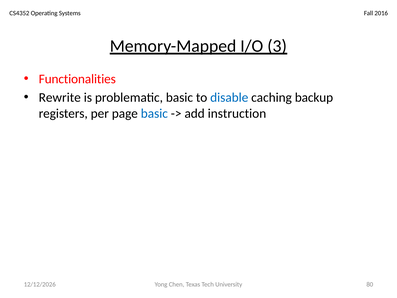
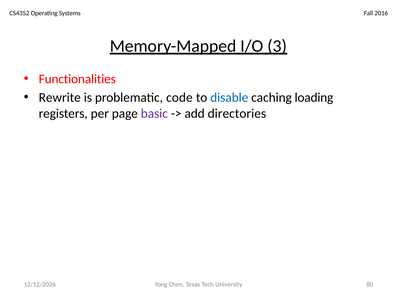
problematic basic: basic -> code (179, 98)
backup: backup -> loading (314, 98)
basic colour: blue -> purple (154, 113)
instruction: instruction -> directories (237, 113)
